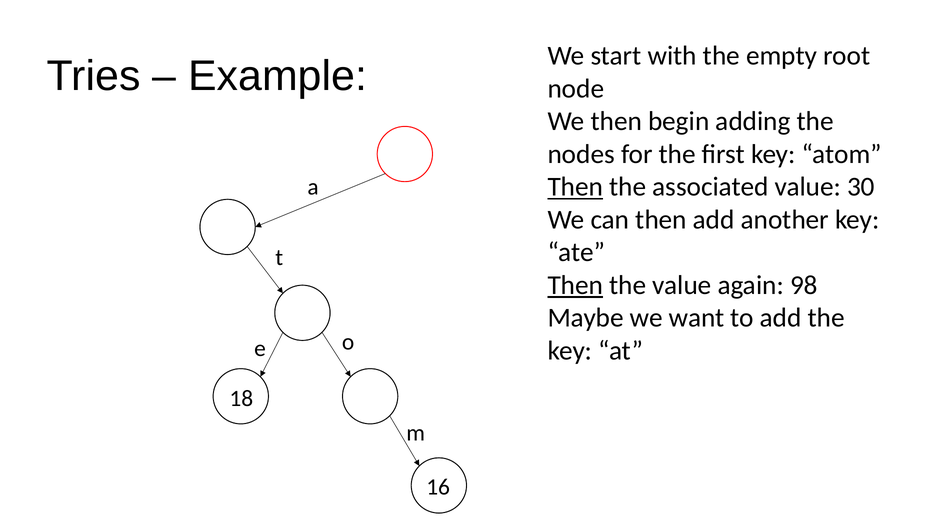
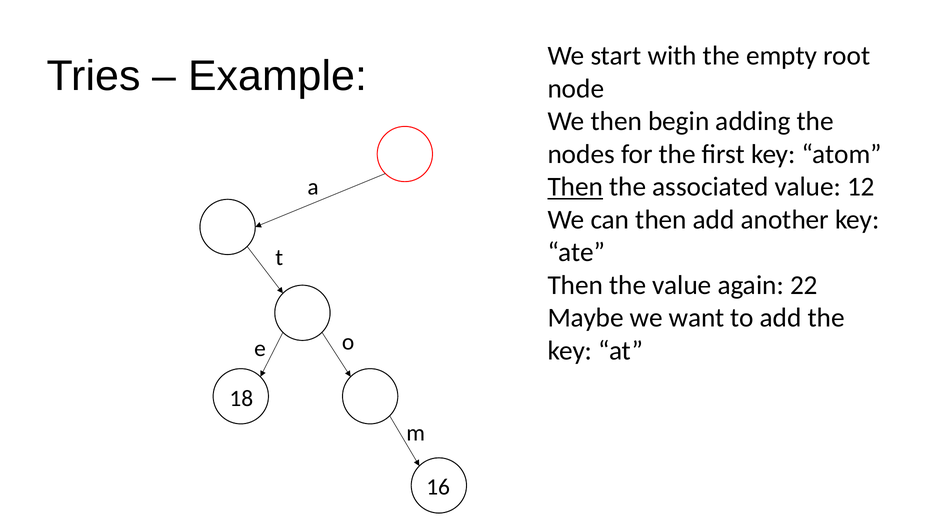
30: 30 -> 12 (861, 187)
Then underline: present -> none (575, 285)
98: 98 -> 22 (804, 285)
